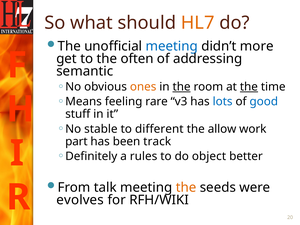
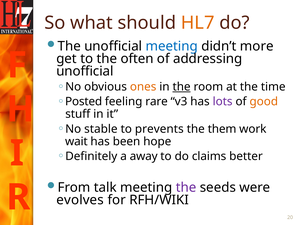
semantic: semantic -> unofficial (85, 71)
the underline: present -> none (249, 87)
Means: Means -> Posted (84, 102)
lots colour: blue -> purple (223, 102)
good colour: blue -> orange (264, 102)
different: different -> prevents (159, 129)
allow: allow -> them (222, 129)
part: part -> wait (76, 141)
track: track -> hope (157, 141)
rules: rules -> away (144, 156)
object: object -> claims (209, 156)
the colour: orange -> purple (186, 188)
